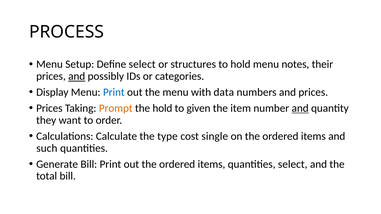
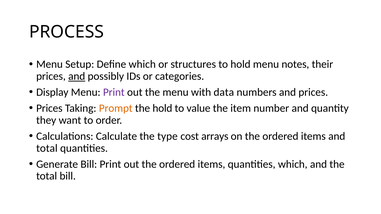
Define select: select -> which (142, 64)
Print colour: blue -> purple (114, 92)
given: given -> value (199, 108)
and underline: present -> none (300, 108)
single: single -> arrays (215, 136)
such: such -> total (47, 148)
quantities select: select -> which (293, 164)
